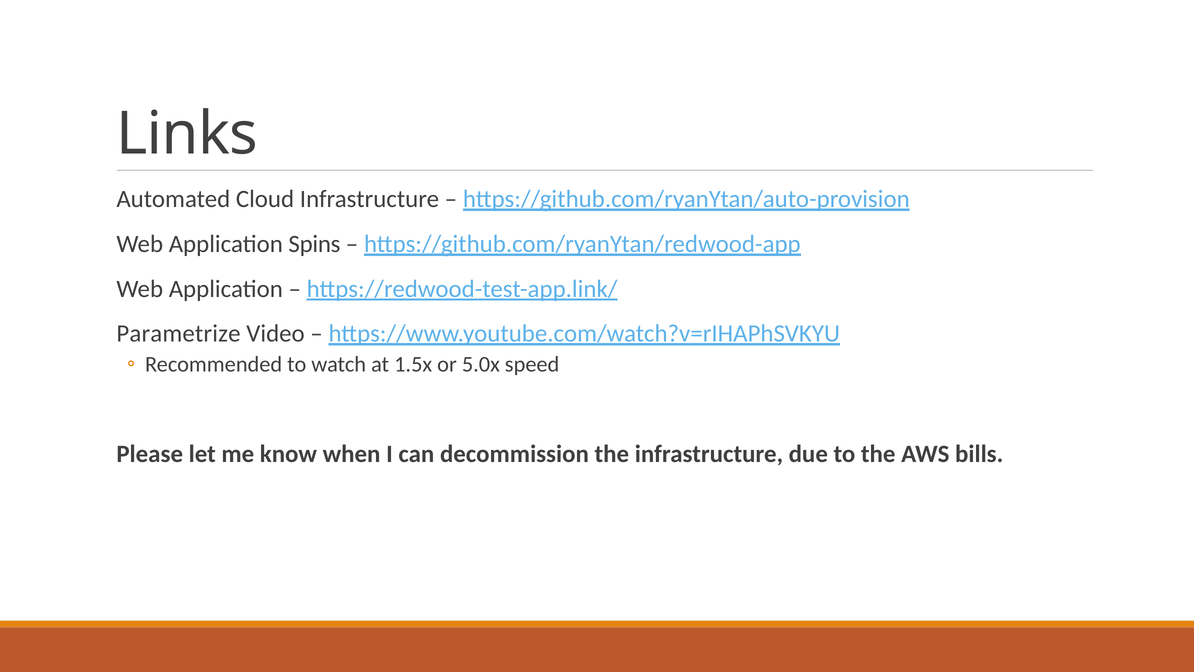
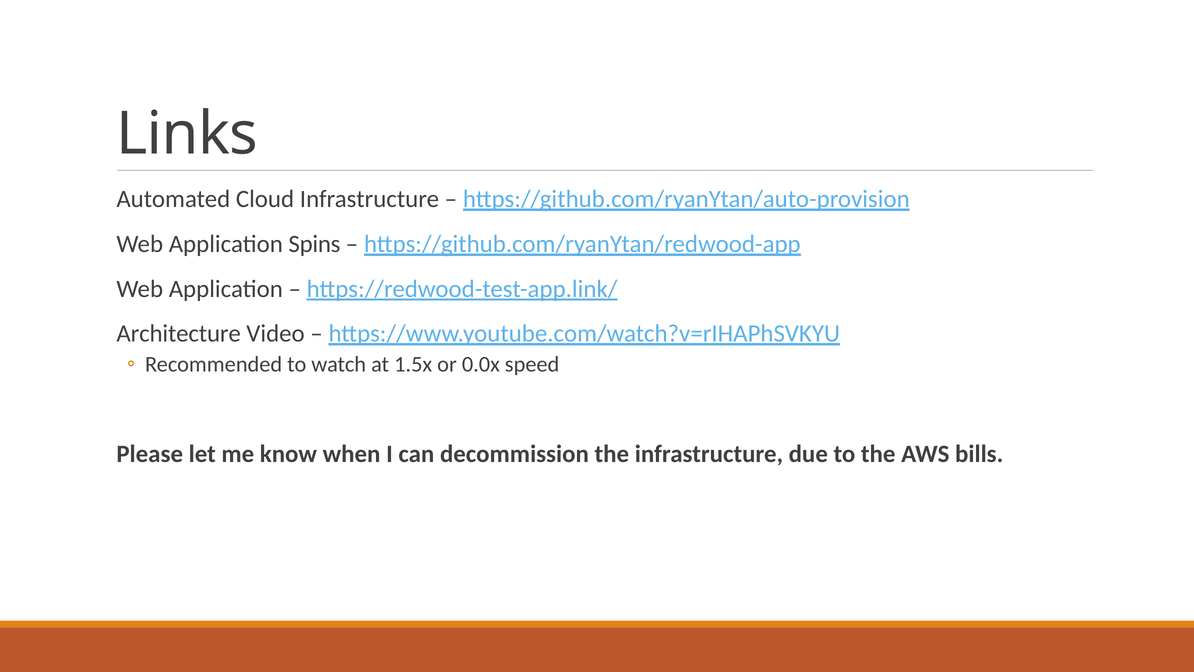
Parametrize: Parametrize -> Architecture (179, 333)
5.0x: 5.0x -> 0.0x (481, 364)
